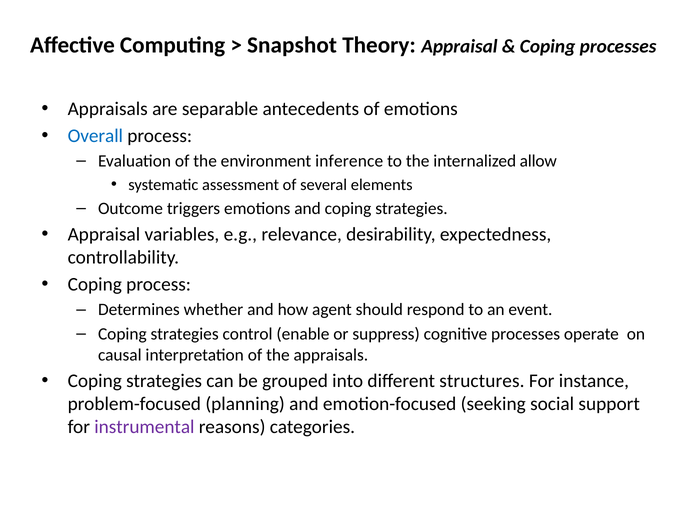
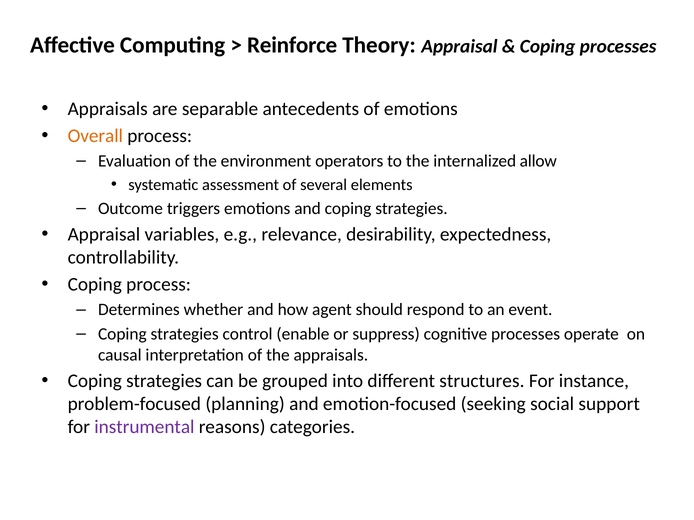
Snapshot: Snapshot -> Reinforce (292, 45)
Overall colour: blue -> orange (95, 136)
inference: inference -> operators (349, 161)
